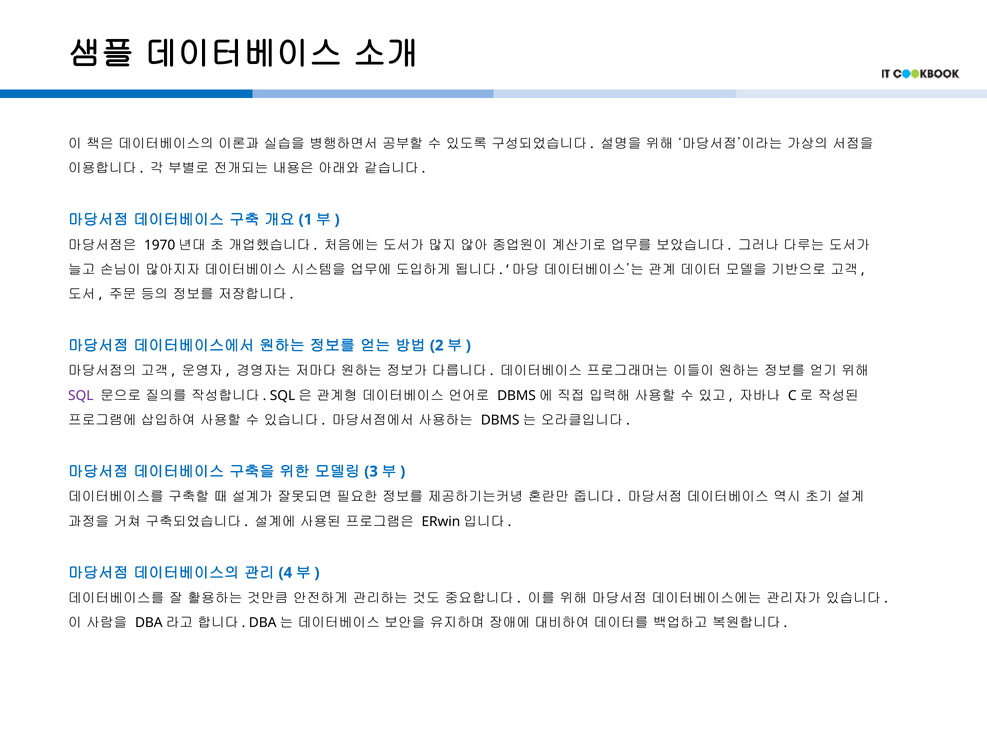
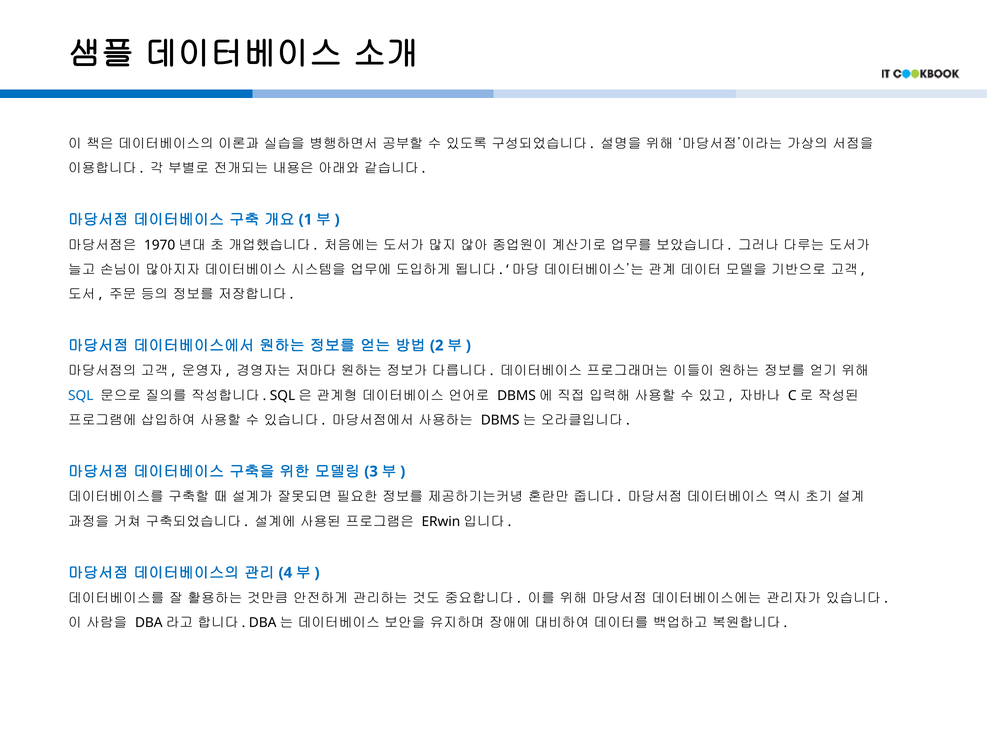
SQL colour: purple -> blue (81, 396)
